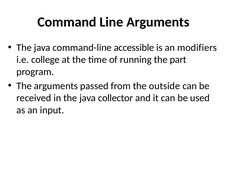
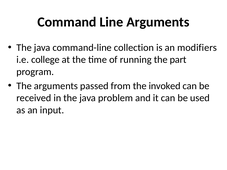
accessible: accessible -> collection (134, 48)
outside: outside -> invoked (165, 86)
collector: collector -> problem (115, 98)
